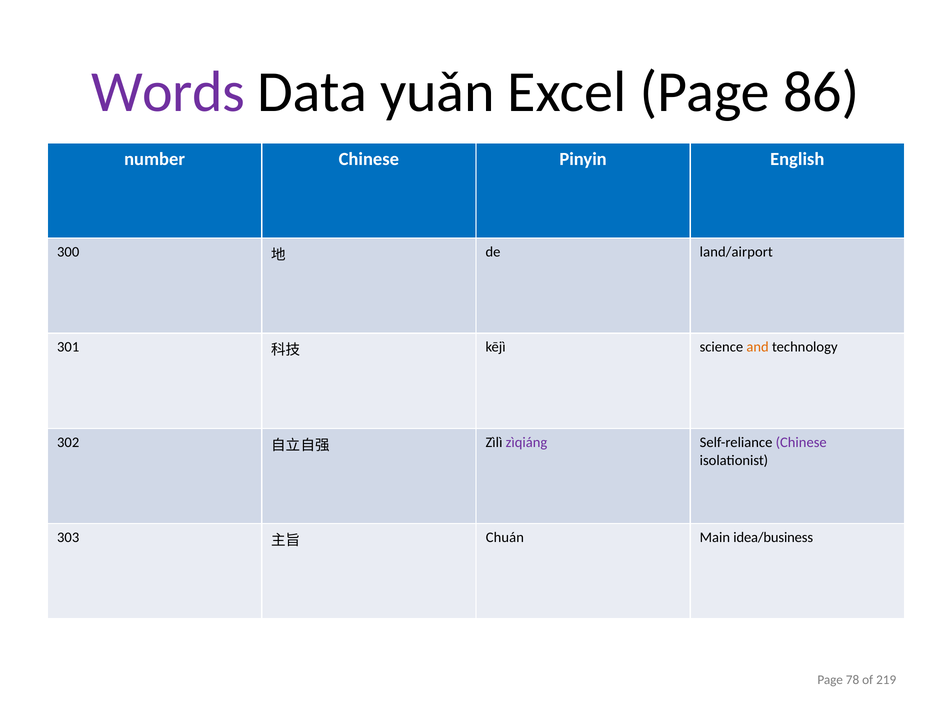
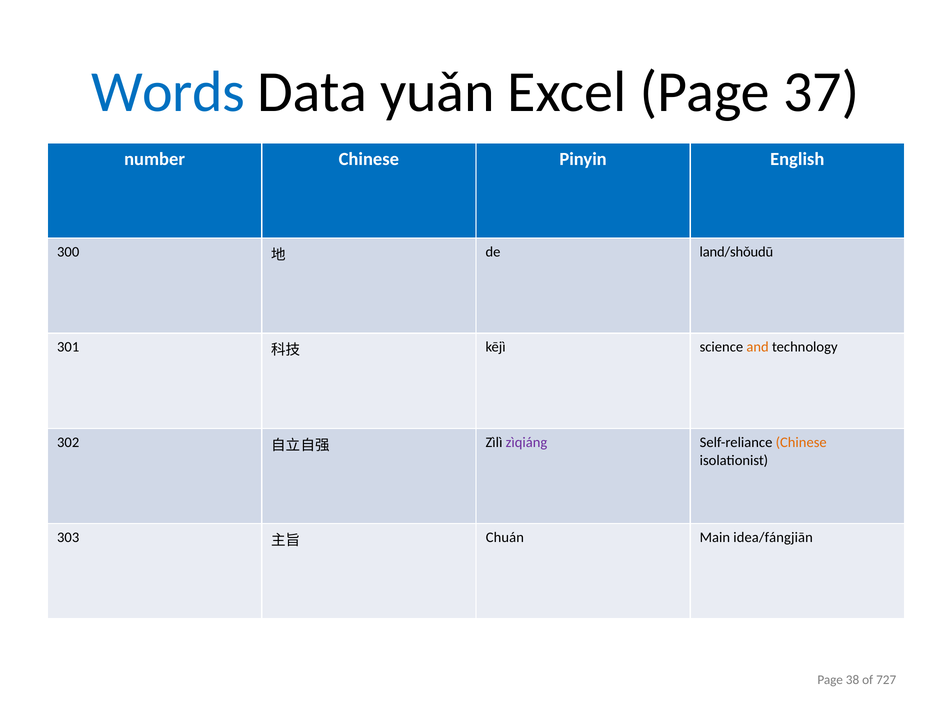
Words colour: purple -> blue (168, 92)
86: 86 -> 37 (821, 92)
land/airport: land/airport -> land/shǒudū (736, 252)
Chinese colour: purple -> orange (801, 442)
idea/business: idea/business -> idea/fángjiān (773, 538)
78: 78 -> 38 (853, 680)
219: 219 -> 727 (886, 680)
